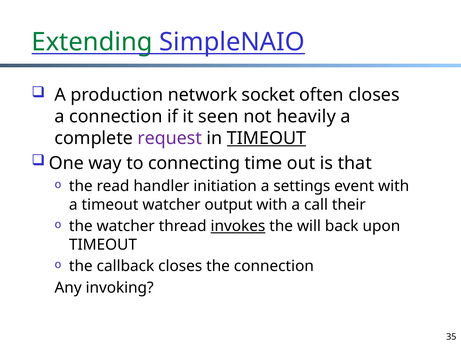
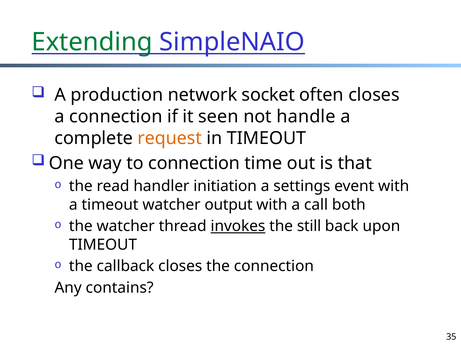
heavily: heavily -> handle (306, 117)
request colour: purple -> orange (170, 138)
TIMEOUT underline: present -> none (267, 138)
to connecting: connecting -> connection (194, 163)
their: their -> both (349, 204)
will: will -> still (309, 226)
invoking: invoking -> contains (120, 287)
